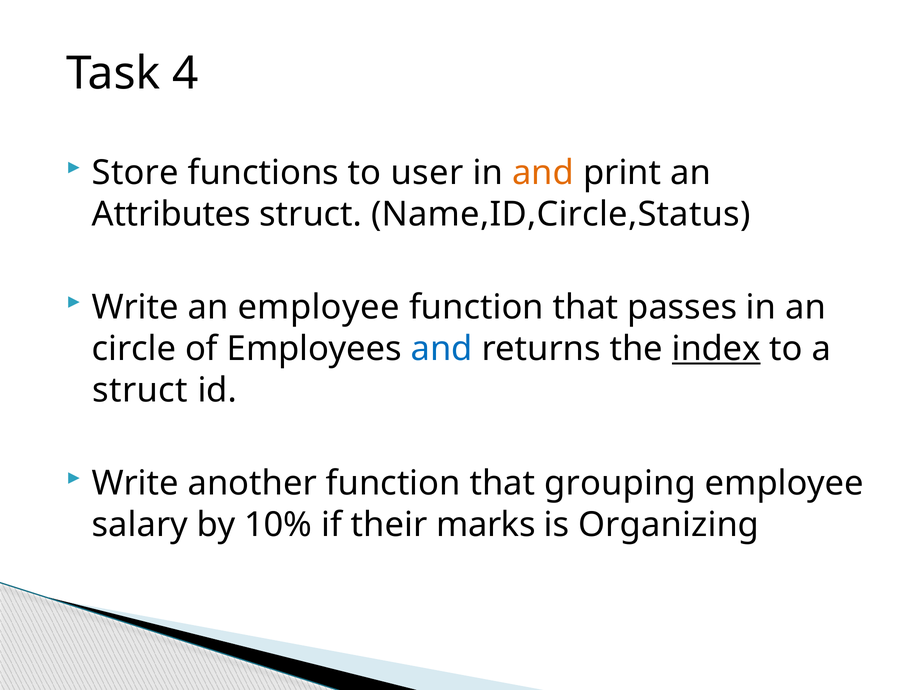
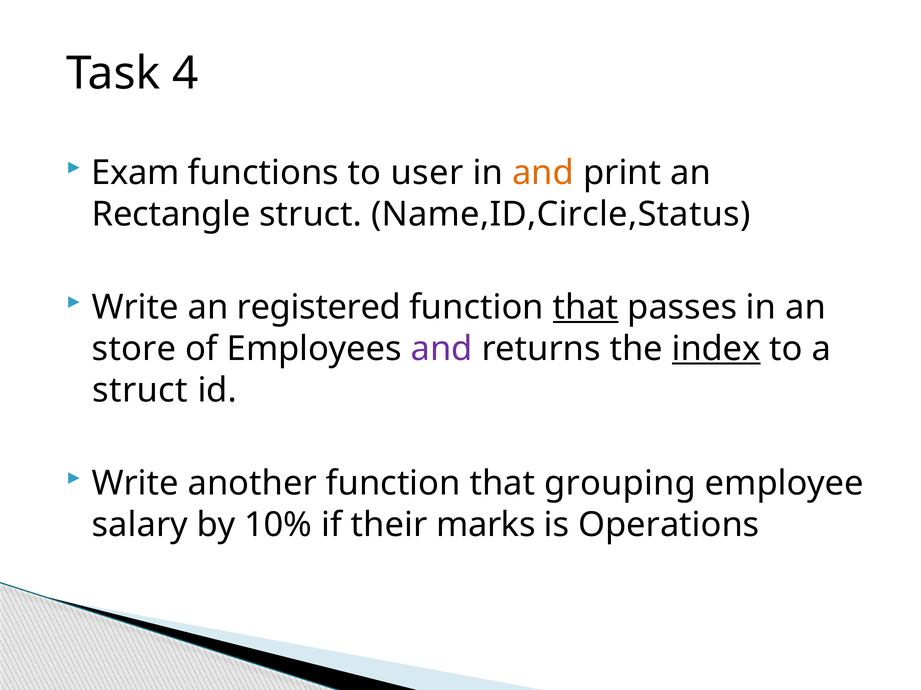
Store: Store -> Exam (136, 173)
Attributes: Attributes -> Rectangle (171, 214)
an employee: employee -> registered (319, 308)
that underline: none -> present (586, 308)
circle: circle -> store (134, 349)
and colour: blue -> purple (442, 349)
Organizing: Organizing -> Operations (669, 525)
